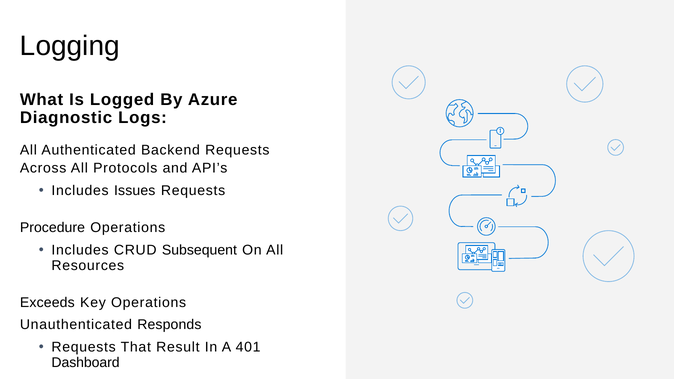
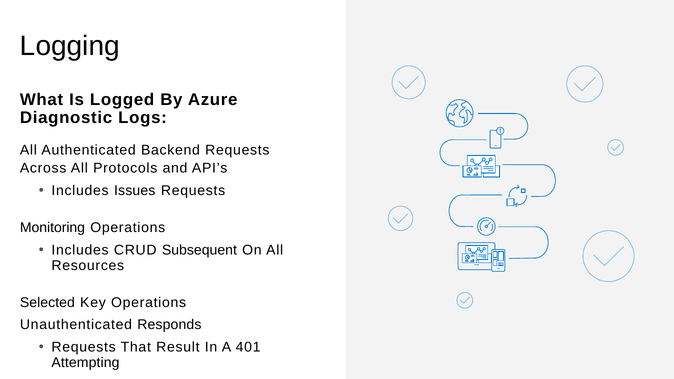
Procedure: Procedure -> Monitoring (52, 228)
Exceeds: Exceeds -> Selected (47, 302)
Dashboard: Dashboard -> Attempting (85, 363)
